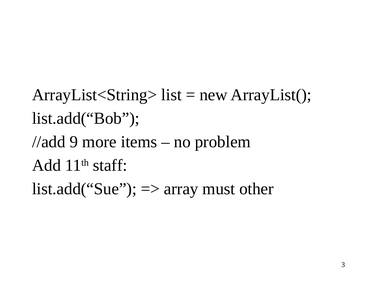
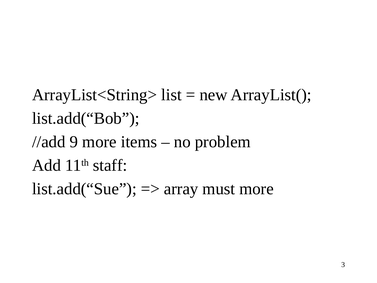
must other: other -> more (256, 189)
